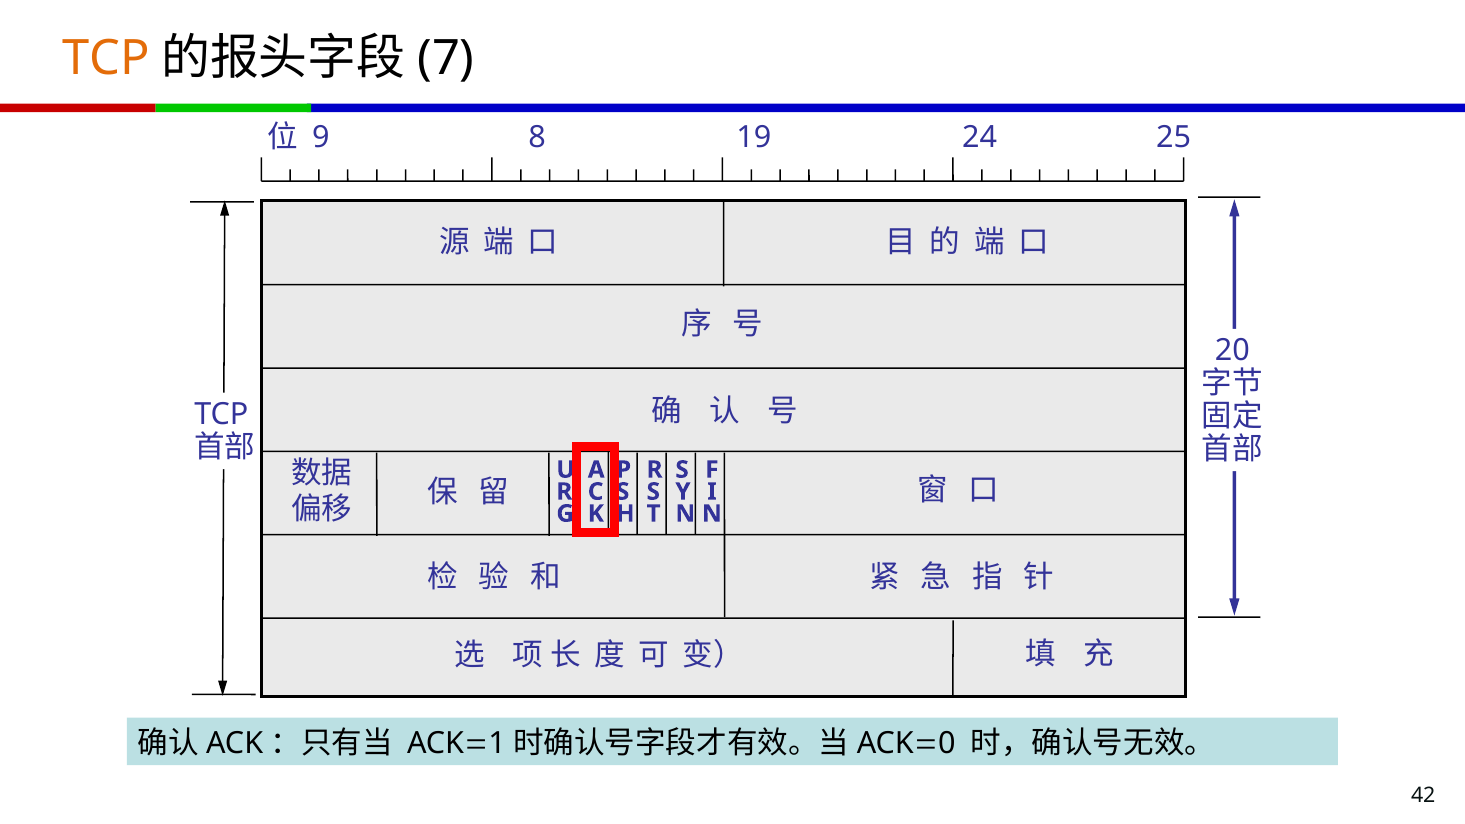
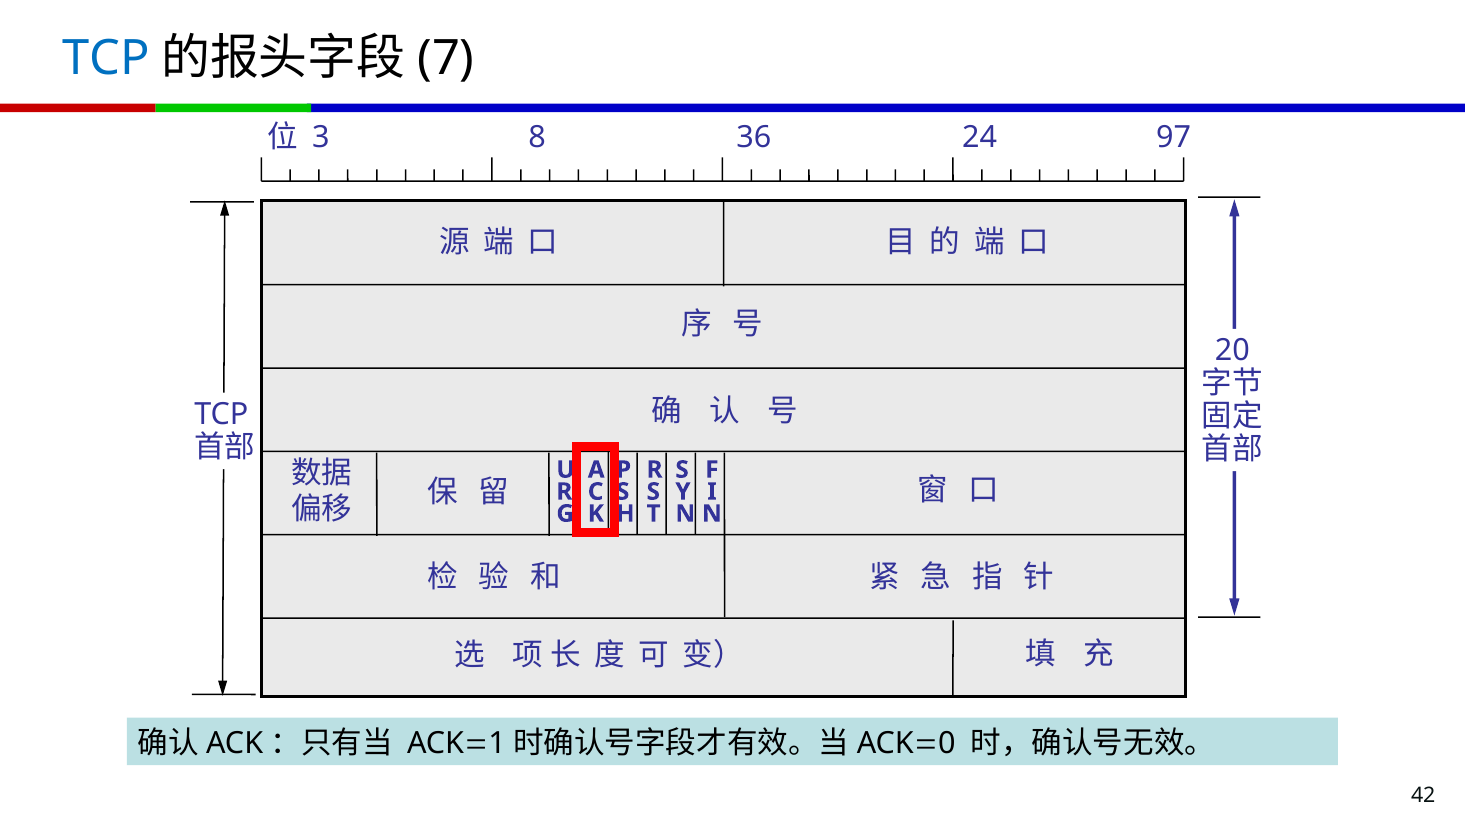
TCP colour: orange -> blue (106, 58)
9: 9 -> 3 (321, 138)
19: 19 -> 36 (754, 138)
25: 25 -> 97 (1174, 138)
